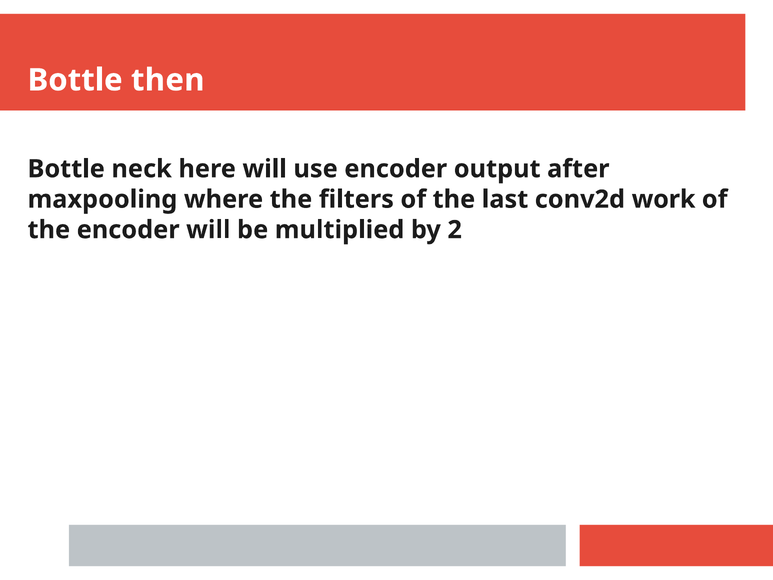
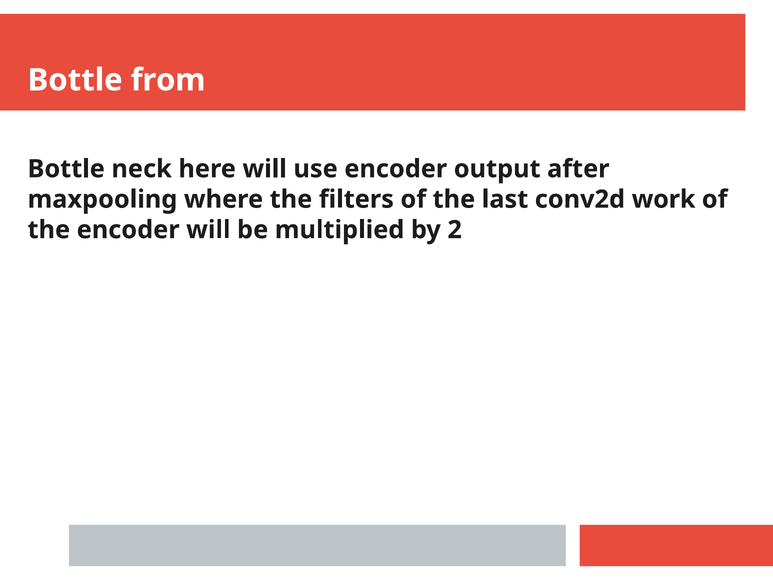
then: then -> from (168, 80)
